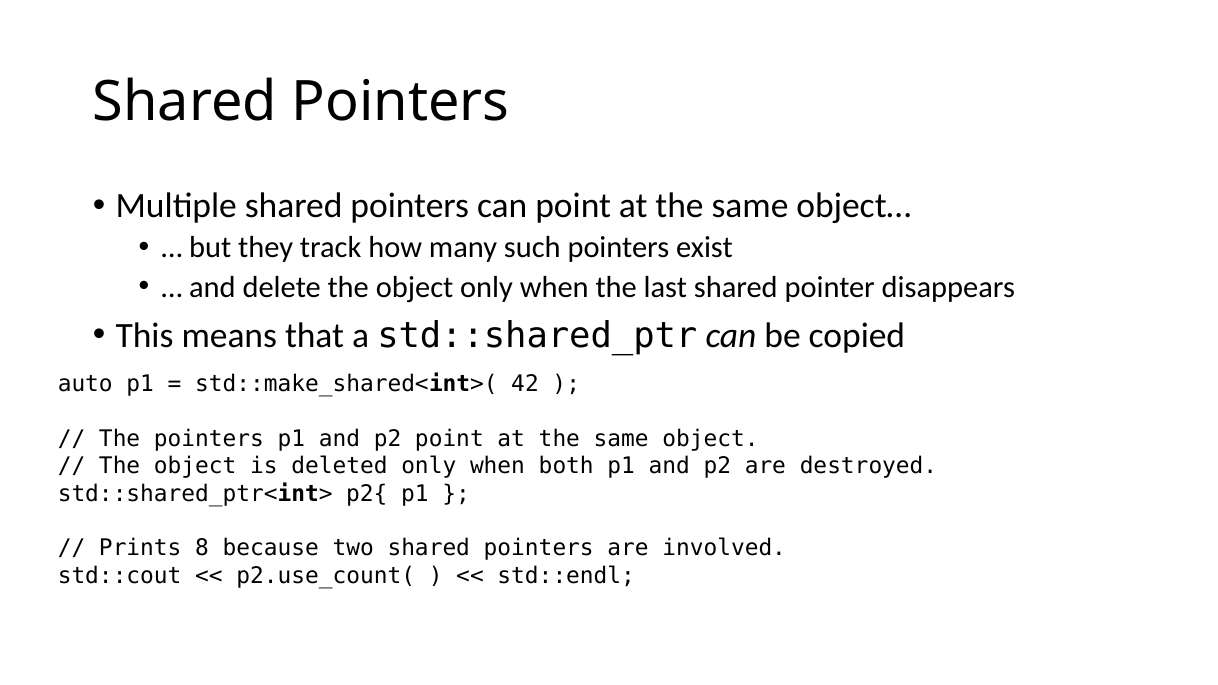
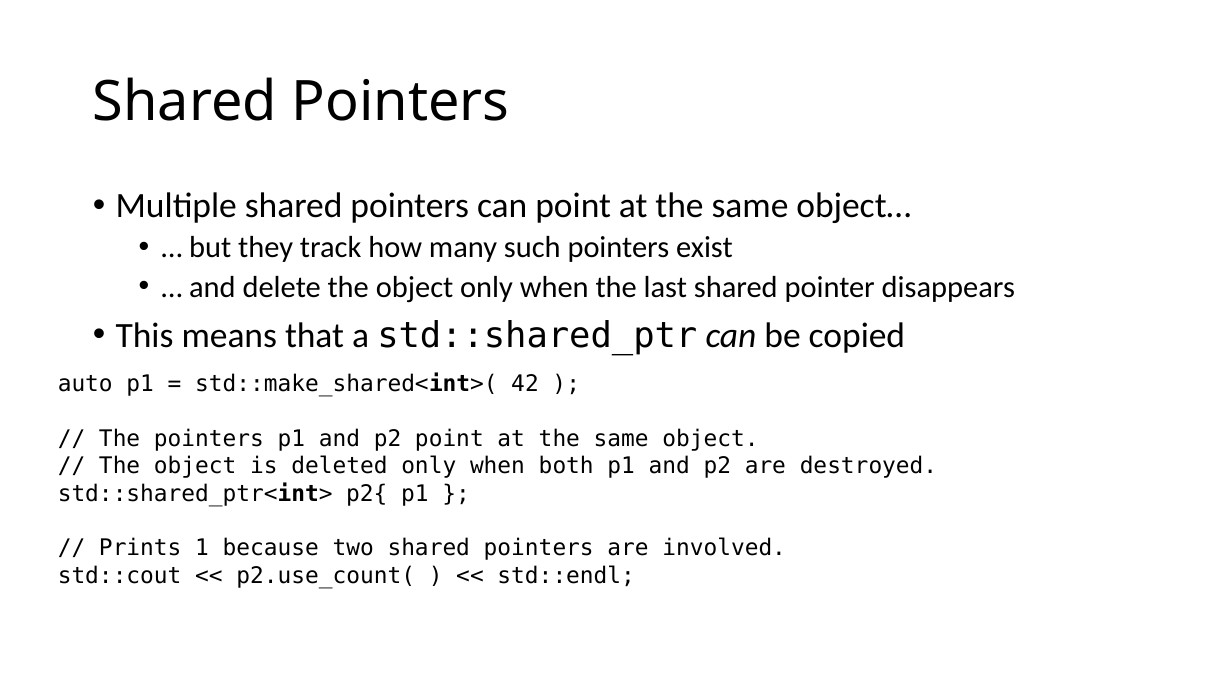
8: 8 -> 1 (202, 549)
